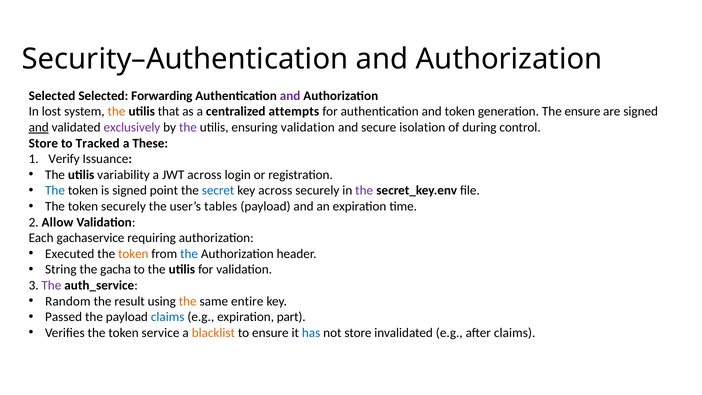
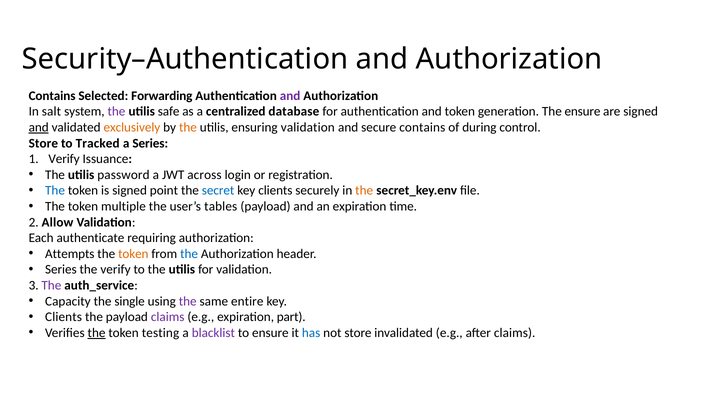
Selected: Selected -> Contains (52, 96)
lost: lost -> salt (51, 112)
the colour: orange -> purple (116, 112)
that: that -> safe (169, 112)
attempts: attempts -> database (294, 112)
exclusively colour: purple -> orange (132, 127)
the colour: purple -> orange (188, 127)
secure isolation: isolation -> contains (422, 127)
a These: These -> Series (150, 143)
variability: variability -> password (123, 175)
key across: across -> clients (275, 191)
the colour: purple -> orange (364, 191)
token securely: securely -> multiple (123, 206)
gachaservice: gachaservice -> authenticate (90, 238)
Executed: Executed -> Attempts (70, 254)
String: String -> Series (61, 269)
the gacha: gacha -> verify (115, 269)
Random: Random -> Capacity (68, 301)
result: result -> single (130, 301)
the colour: orange -> purple (188, 301)
Passed: Passed -> Clients (64, 317)
claims colour: blue -> purple (168, 317)
the underline: none -> present (97, 333)
service: service -> testing (160, 333)
blacklist colour: orange -> purple (213, 333)
